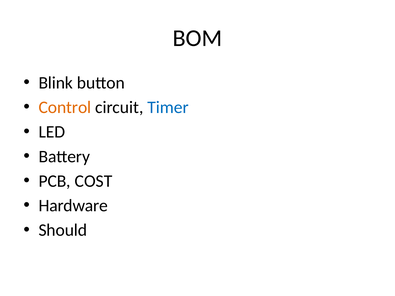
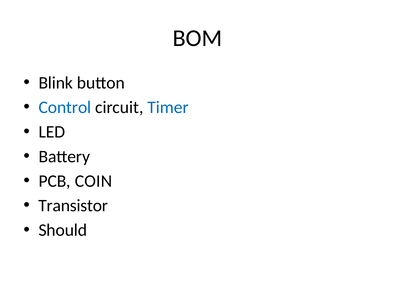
Control colour: orange -> blue (65, 107)
COST: COST -> COIN (93, 181)
Hardware: Hardware -> Transistor (73, 206)
